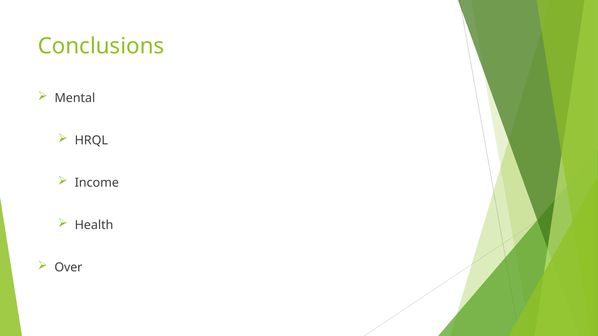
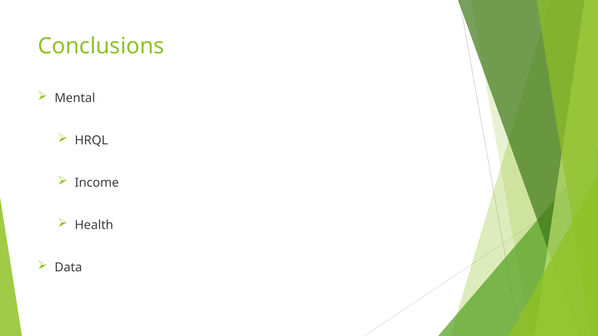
Over: Over -> Data (68, 268)
